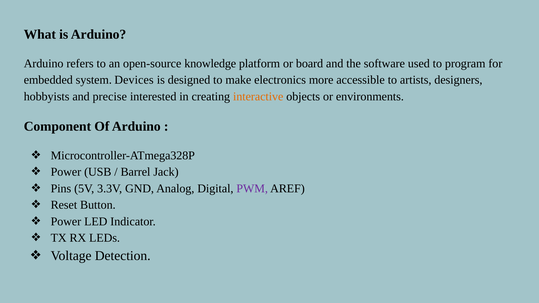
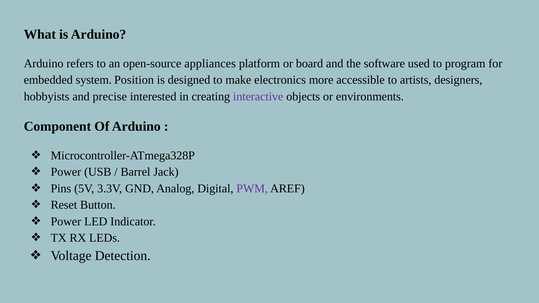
knowledge: knowledge -> appliances (210, 64)
Devices: Devices -> Position (134, 80)
interactive colour: orange -> purple (258, 97)
